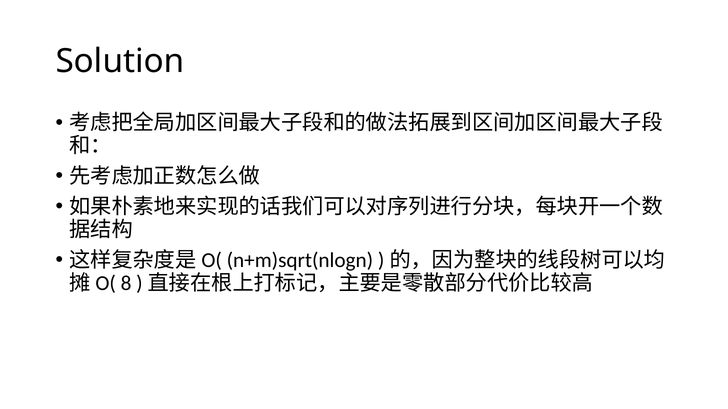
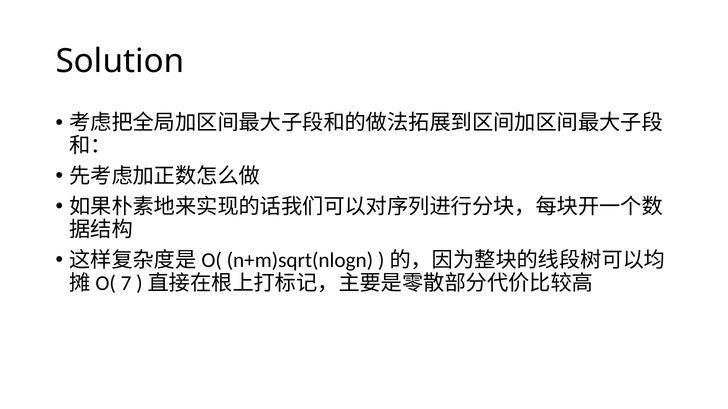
8: 8 -> 7 (126, 283)
